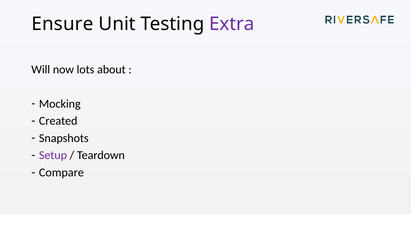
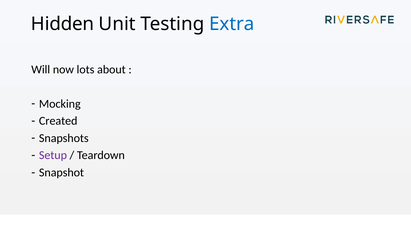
Ensure: Ensure -> Hidden (63, 24)
Extra colour: purple -> blue (232, 24)
Compare: Compare -> Snapshot (61, 173)
